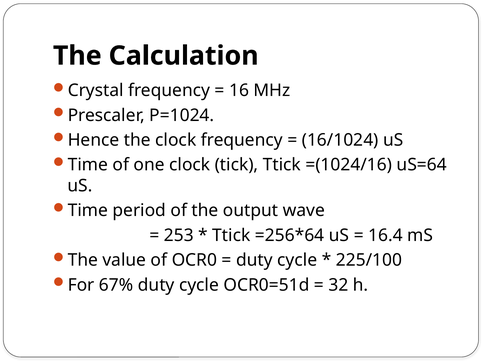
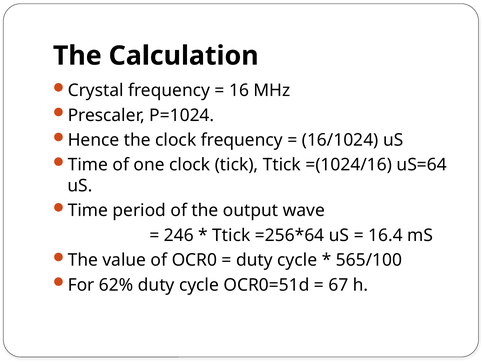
253: 253 -> 246 (179, 235)
225/100: 225/100 -> 565/100 (369, 260)
67%: 67% -> 62% (116, 285)
32: 32 -> 67 (338, 285)
